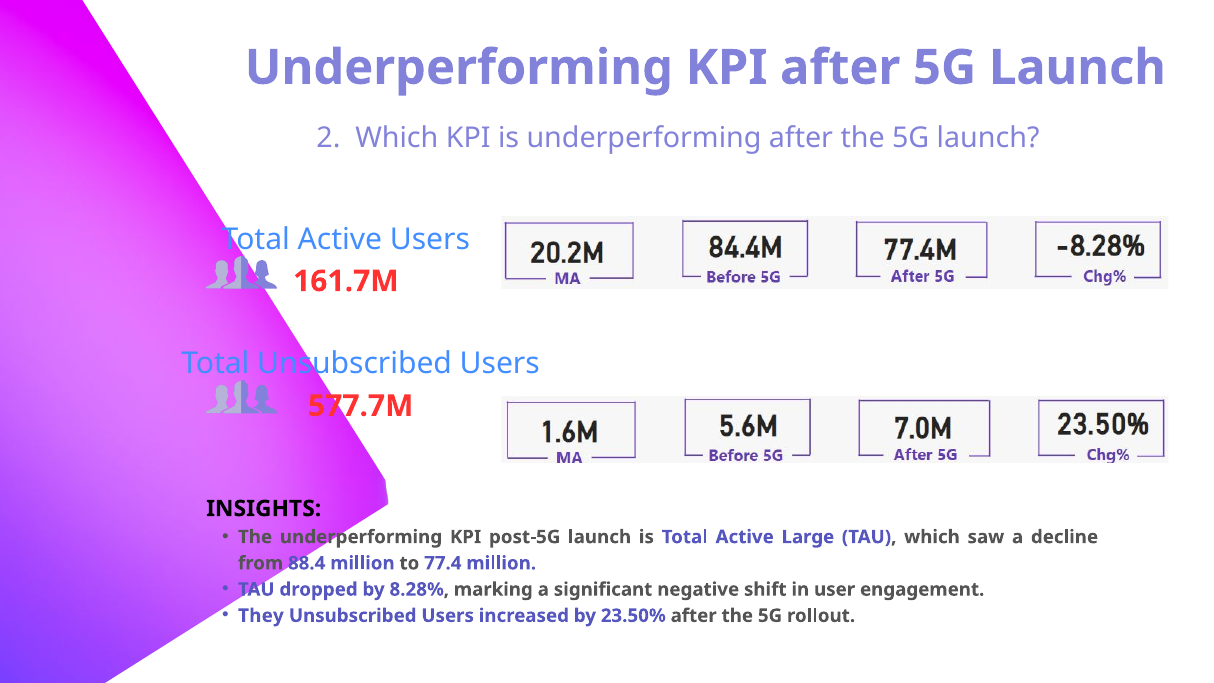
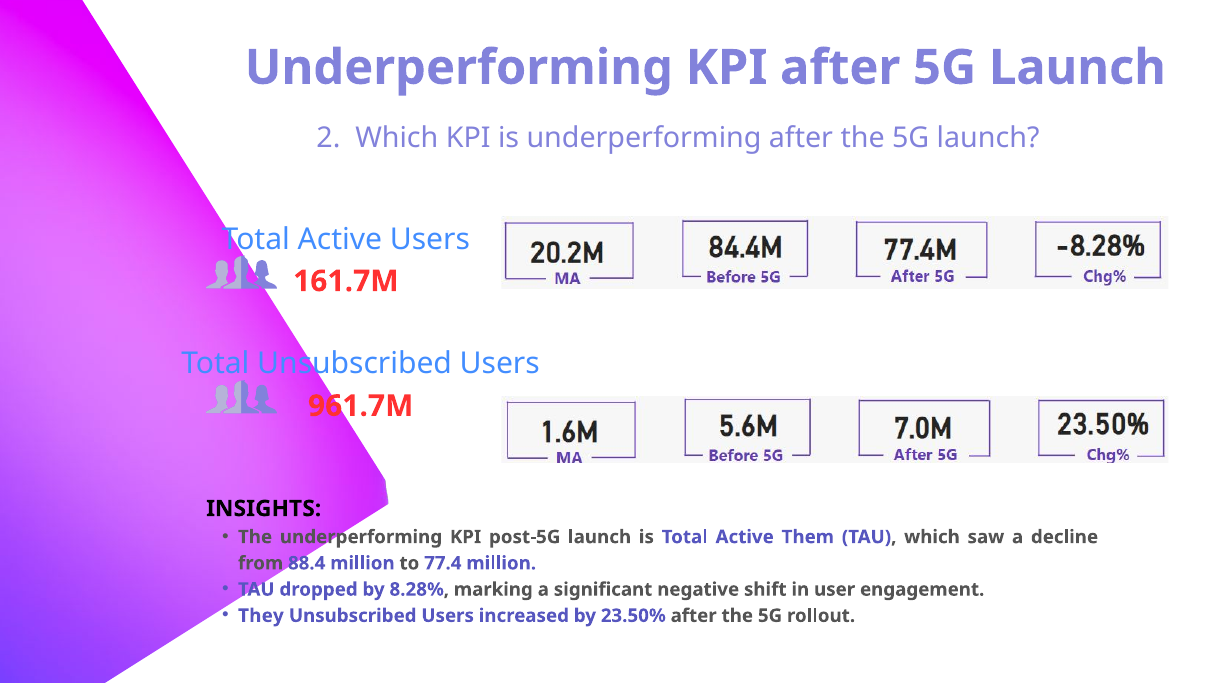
577.7M: 577.7M -> 961.7M (361, 406)
Large: Large -> Them (808, 537)
